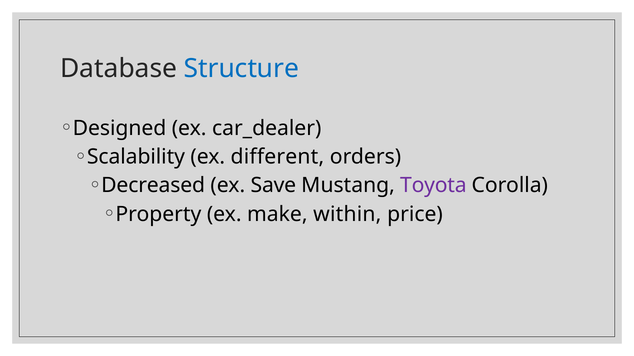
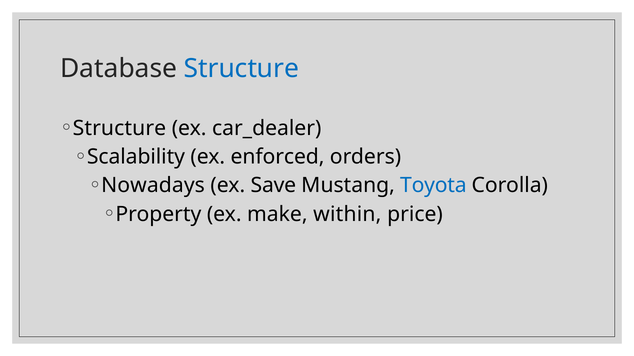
Designed: Designed -> Structure (119, 128)
different: different -> enforced (278, 157)
Decreased: Decreased -> Nowadays (153, 186)
Toyota colour: purple -> blue (433, 186)
